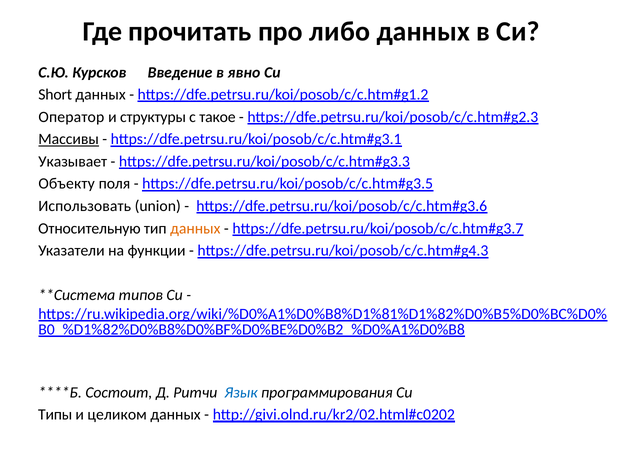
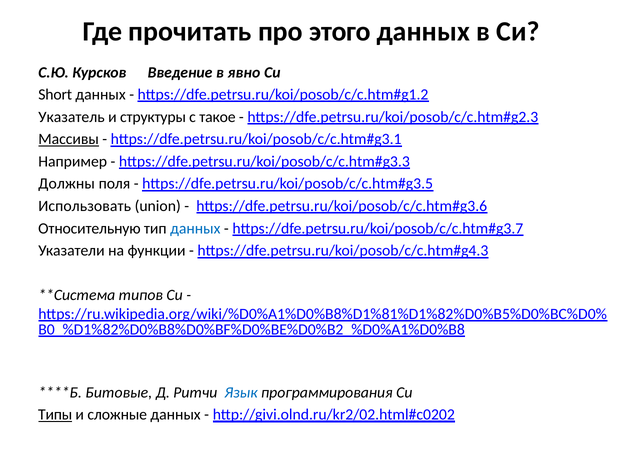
либо: либо -> этого (340, 32)
Оператор: Оператор -> Указатель (71, 117)
Указывает: Указывает -> Например (73, 162)
Объекту: Объекту -> Должны (67, 184)
данных colour: orange -> blue (195, 228)
Состоит: Состоит -> Битовые (119, 393)
Типы underline: none -> present (55, 415)
целиком: целиком -> сложные (117, 415)
